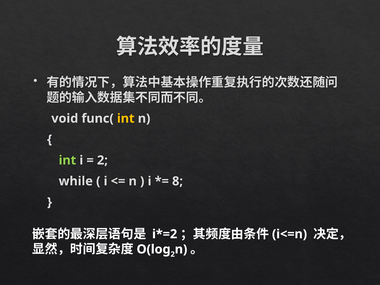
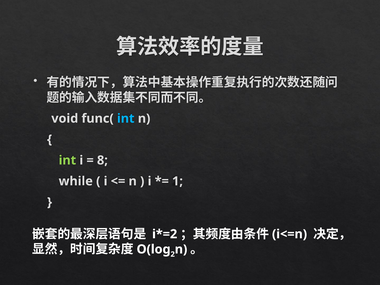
int colour: yellow -> light blue (126, 118)
2: 2 -> 8 (102, 160)
8: 8 -> 1 (178, 181)
